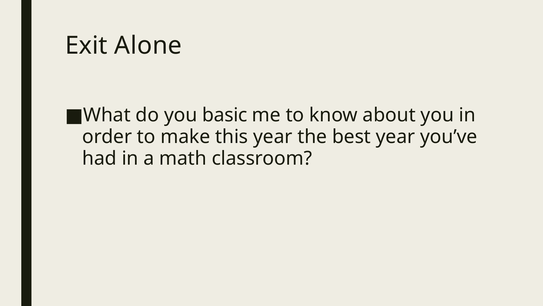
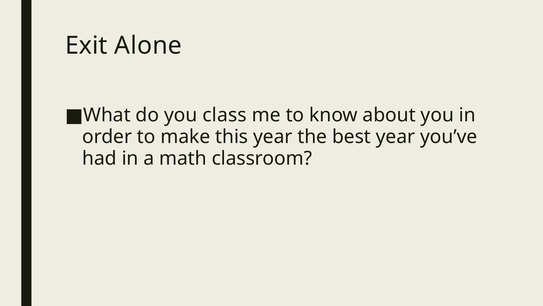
basic: basic -> class (225, 115)
